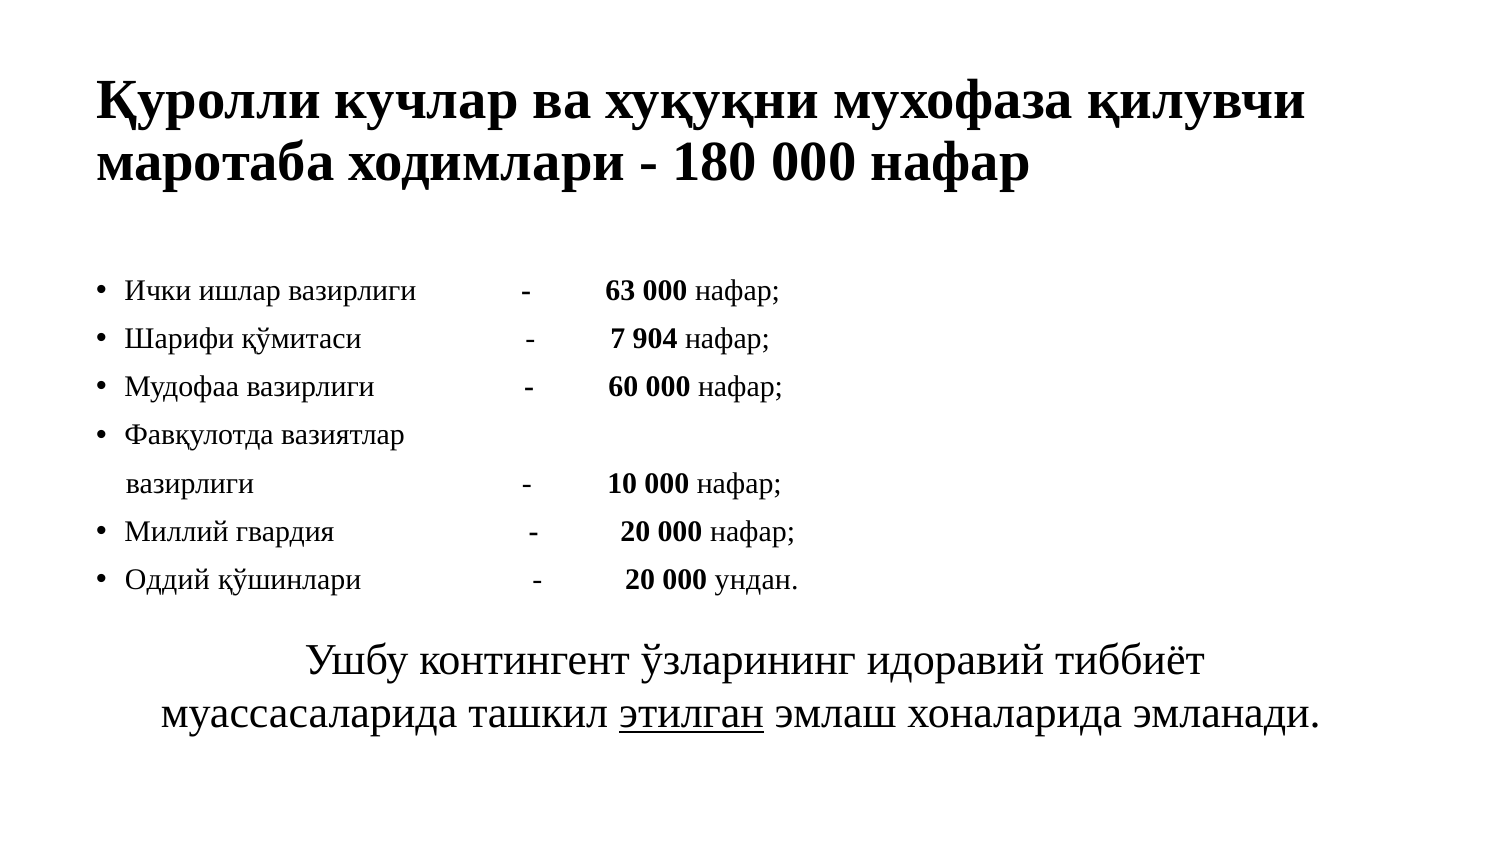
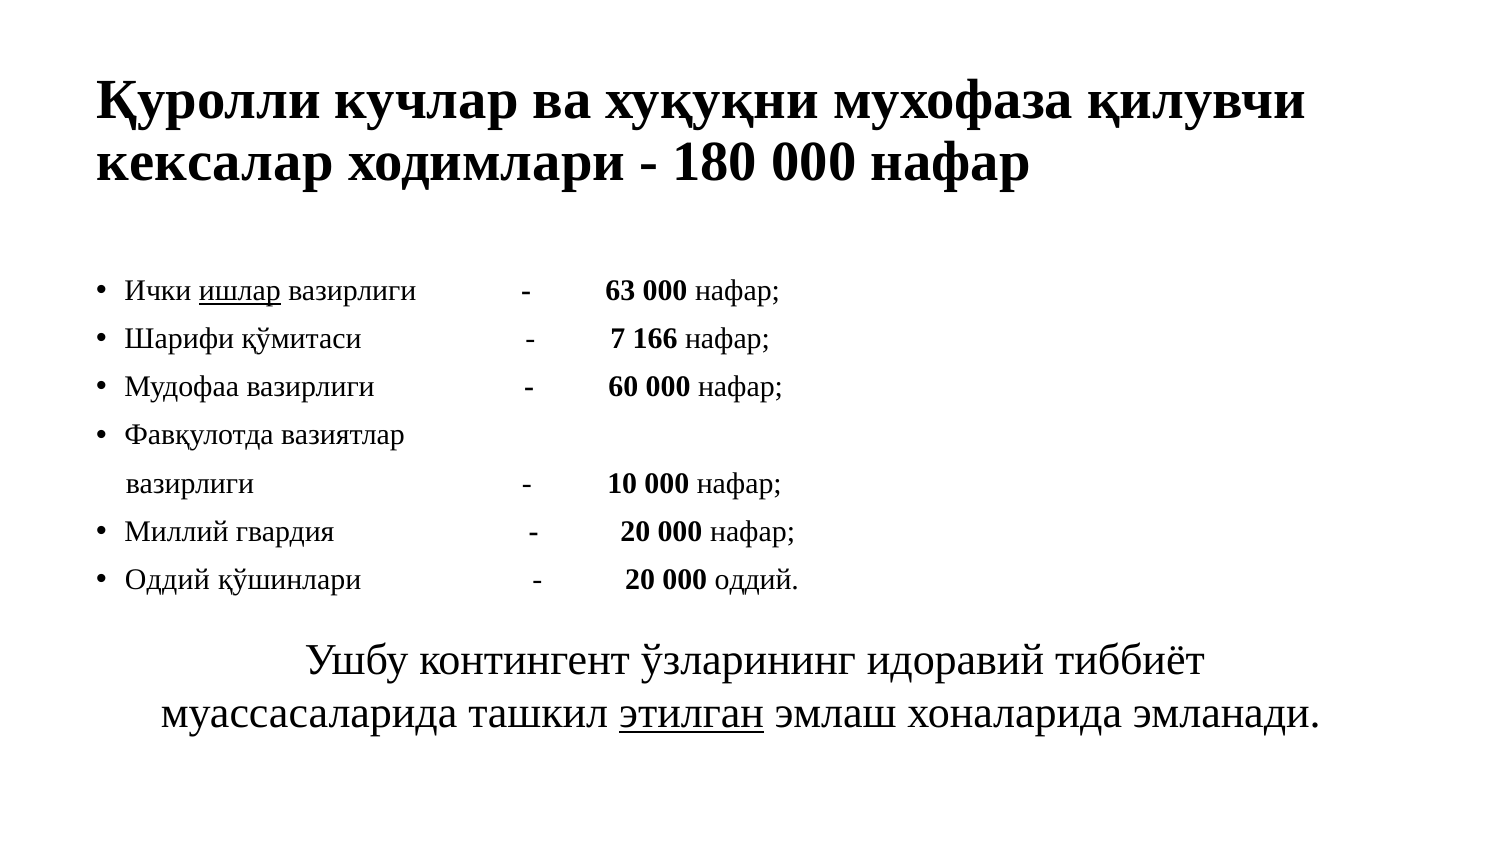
маротаба: маротаба -> кексалар (215, 161)
ишлар underline: none -> present (240, 291)
904: 904 -> 166 (655, 339)
000 ундан: ундан -> оддий (757, 579)
